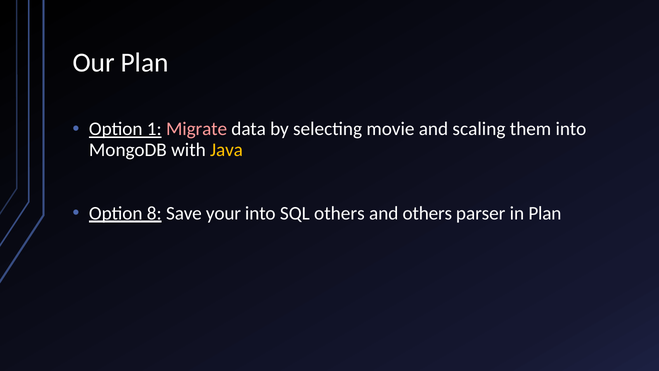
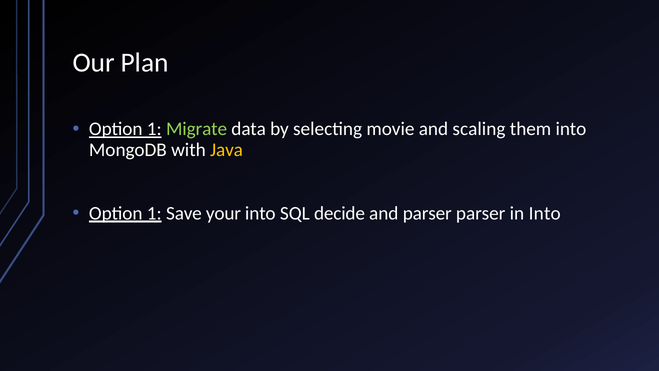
Migrate colour: pink -> light green (197, 129)
8: 8 -> 1 (154, 213)
SQL others: others -> decide (340, 213)
and others: others -> parser (427, 213)
in Plan: Plan -> Into (545, 213)
